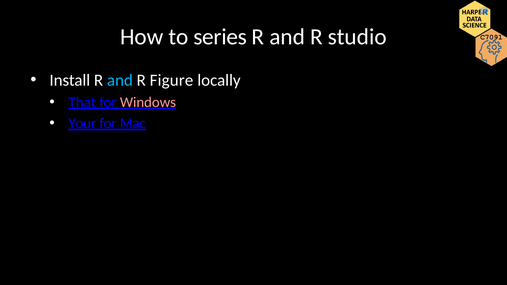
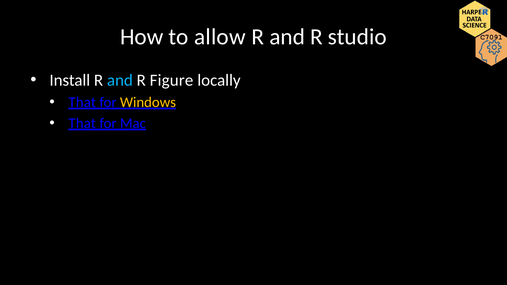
series: series -> allow (220, 37)
Windows colour: pink -> yellow (148, 102)
Your: Your -> That (82, 123)
